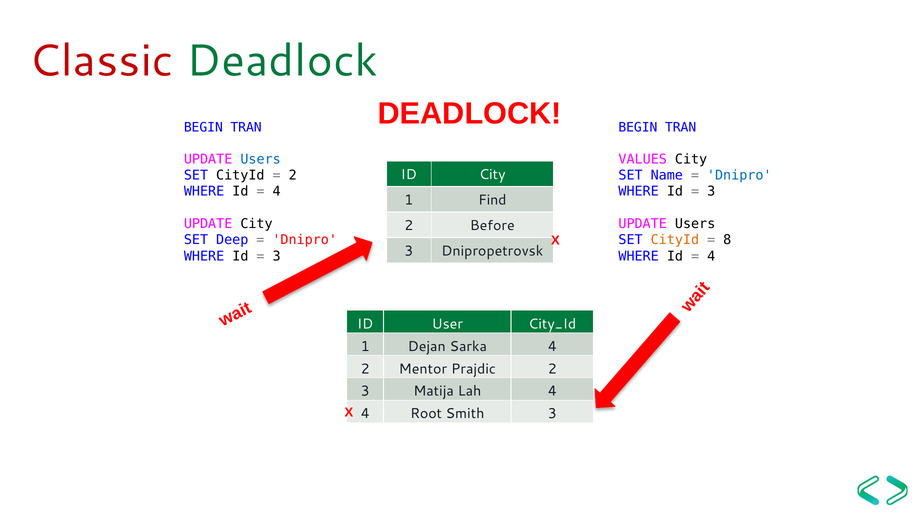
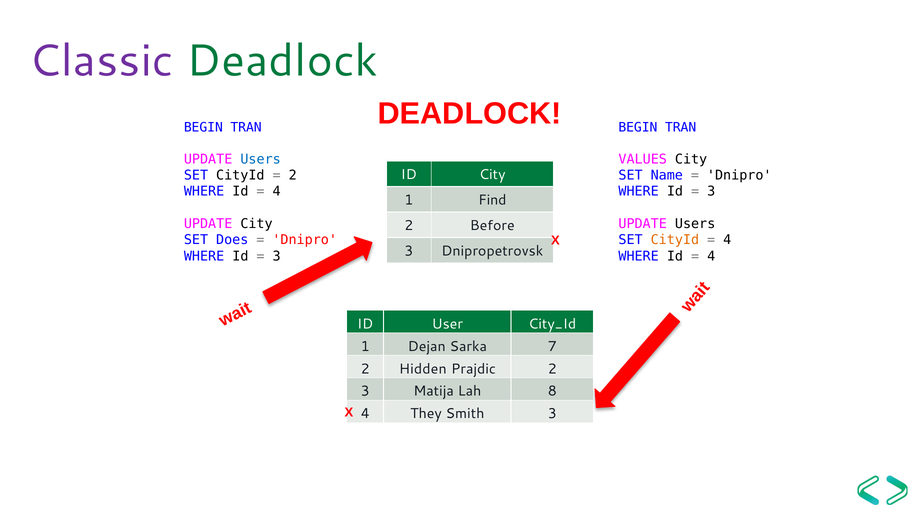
Classic colour: red -> purple (101, 61)
Dnipro colour: blue -> black (739, 175)
Deep: Deep -> Does (232, 240)
8: 8 -> 4 (727, 240)
Sarka 4: 4 -> 7 (552, 346)
Mentor: Mentor -> Hidden (423, 369)
Lah 4: 4 -> 8 (552, 391)
Root: Root -> They (426, 413)
